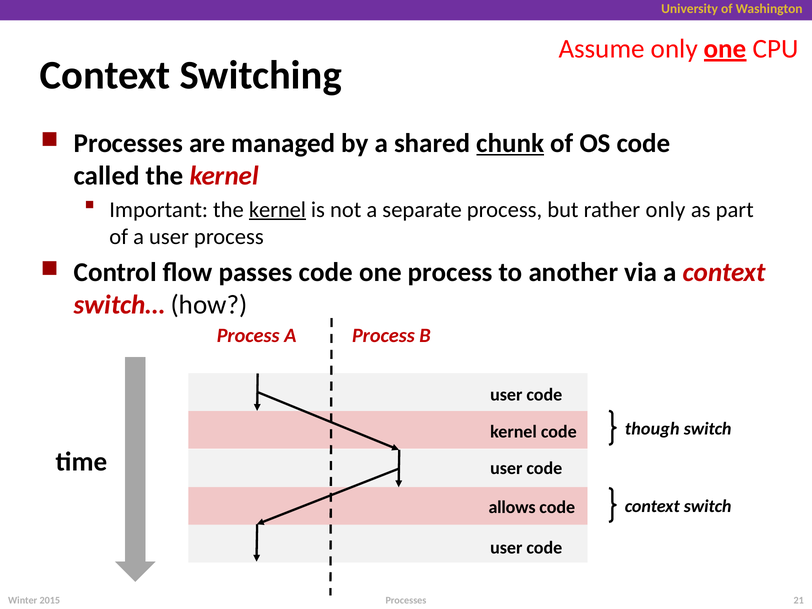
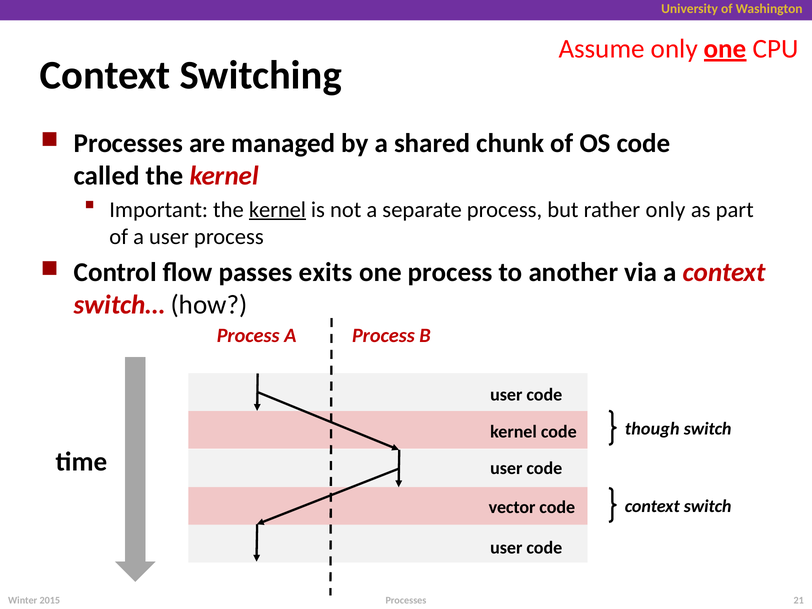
chunk underline: present -> none (510, 143)
passes code: code -> exits (326, 272)
allows: allows -> vector (512, 507)
